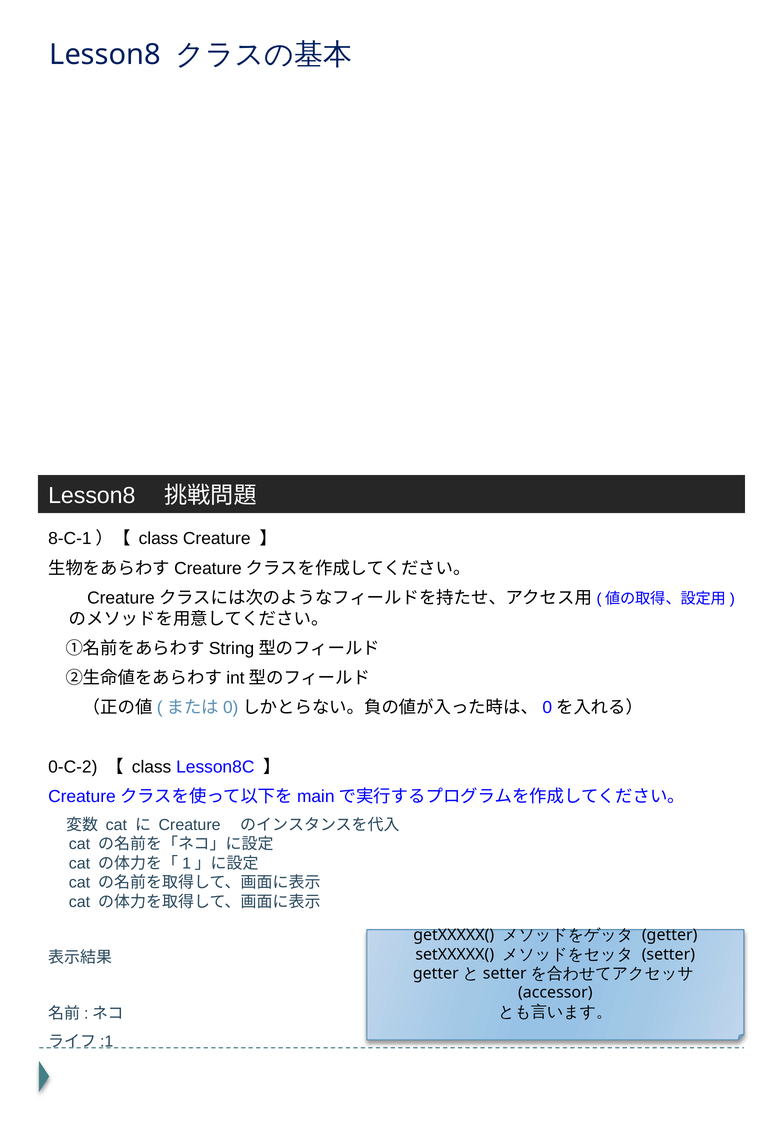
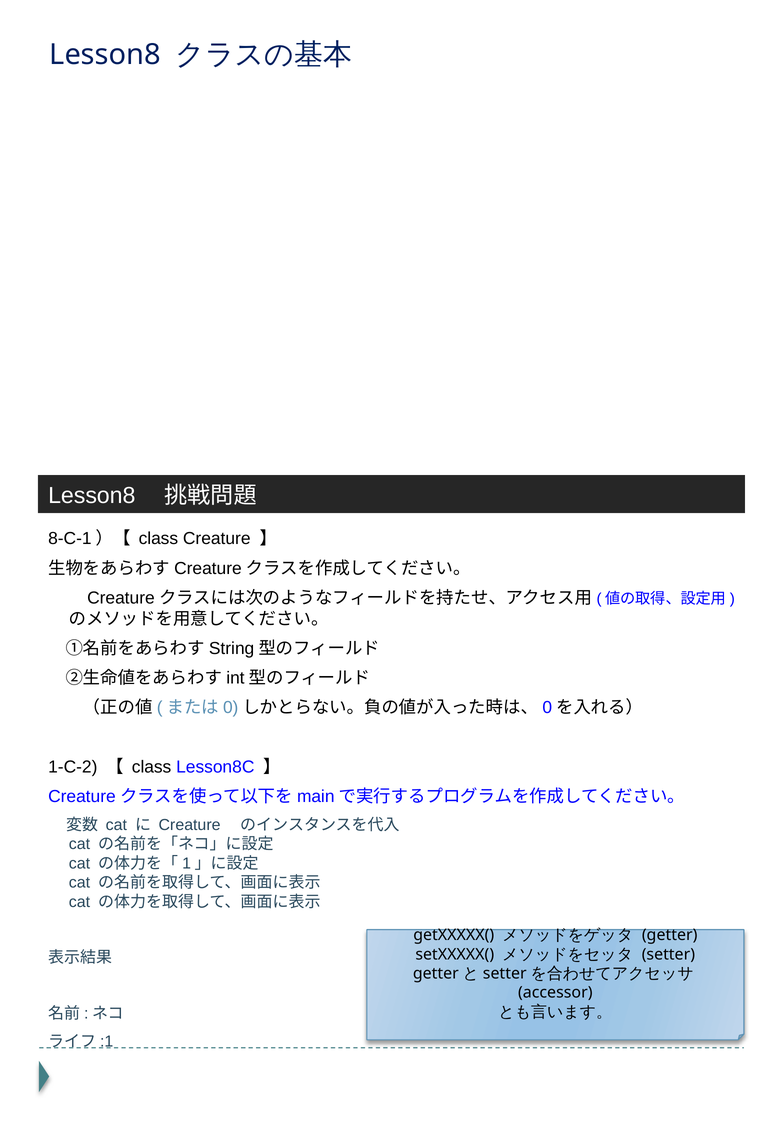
0-C-2: 0-C-2 -> 1-C-2 (73, 767)
